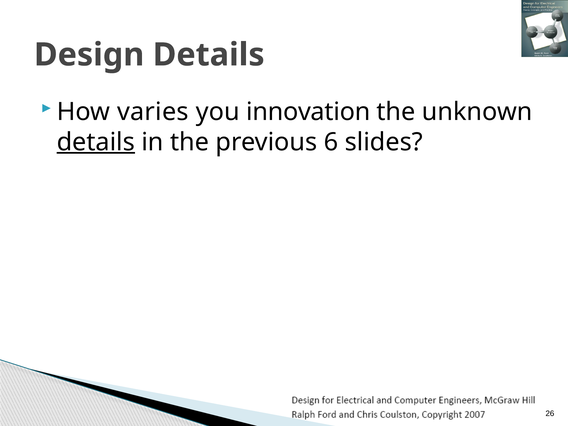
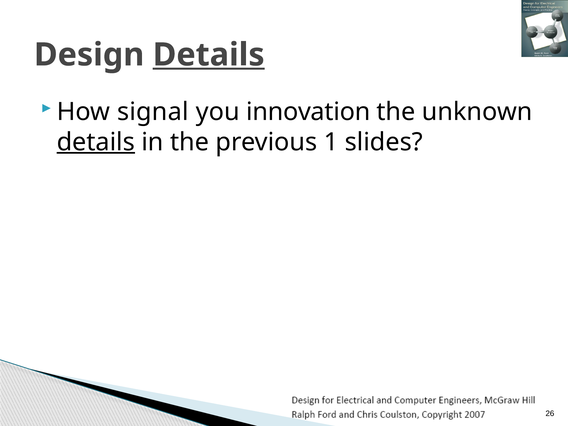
Details underline: none -> present (209, 55)
varies: varies -> signal (153, 112)
6: 6 -> 1 (331, 142)
